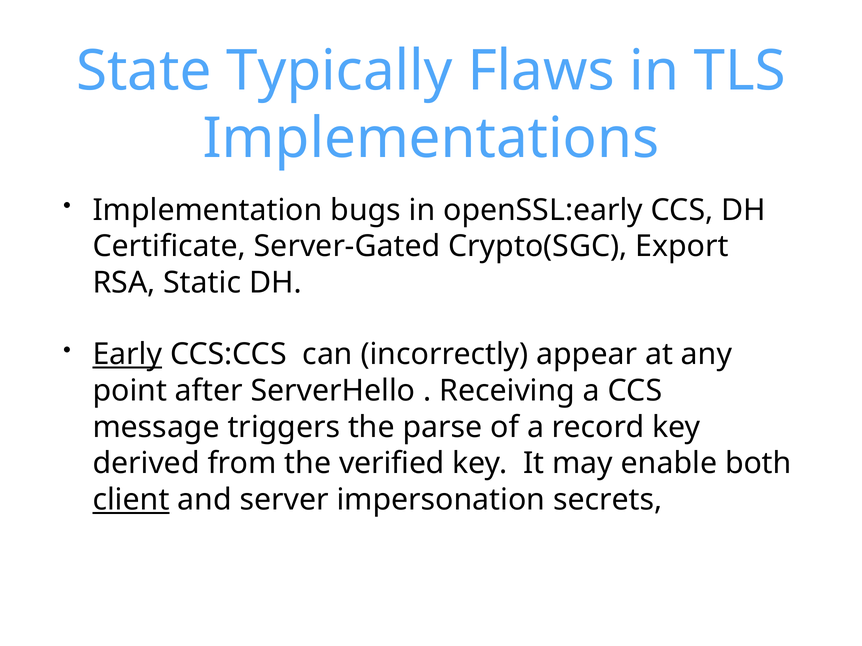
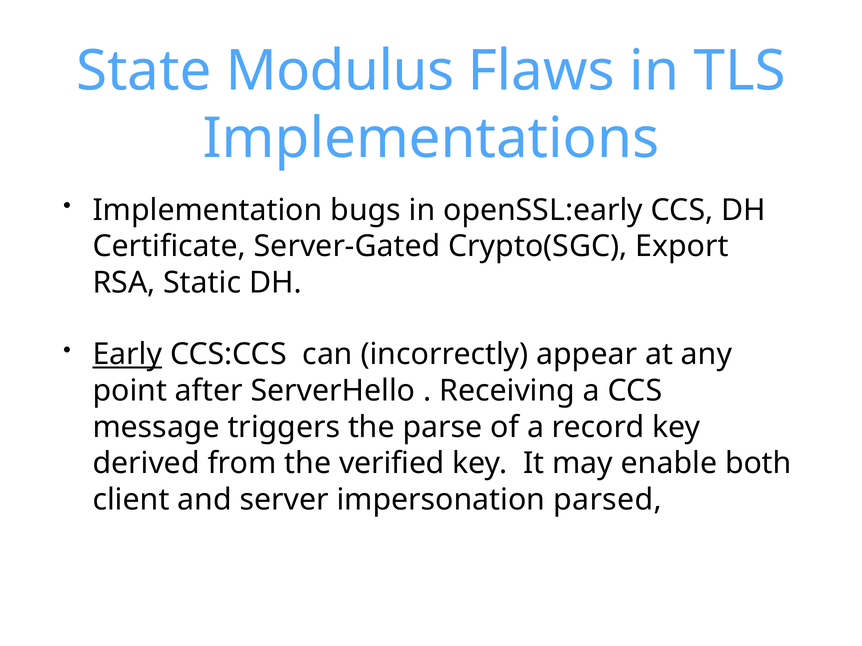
Typically: Typically -> Modulus (340, 71)
client underline: present -> none (131, 500)
secrets: secrets -> parsed (608, 500)
